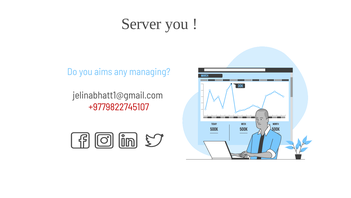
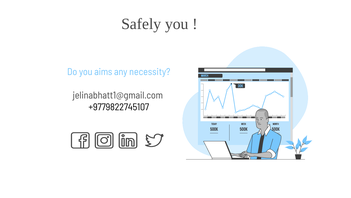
Server: Server -> Safely (141, 24)
managing: managing -> necessity (150, 72)
+9779822745107 colour: red -> black (119, 107)
